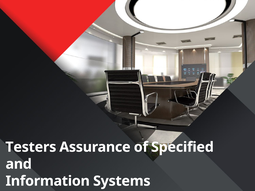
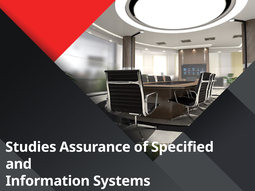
Testers: Testers -> Studies (31, 147)
